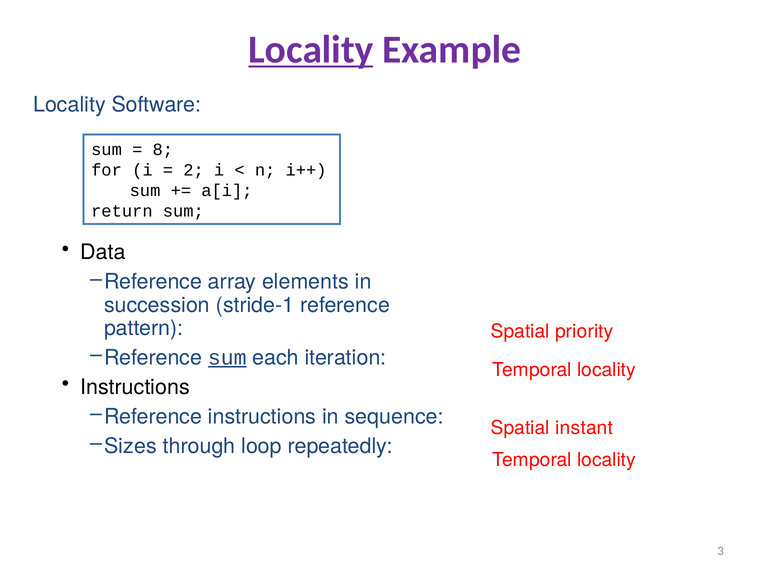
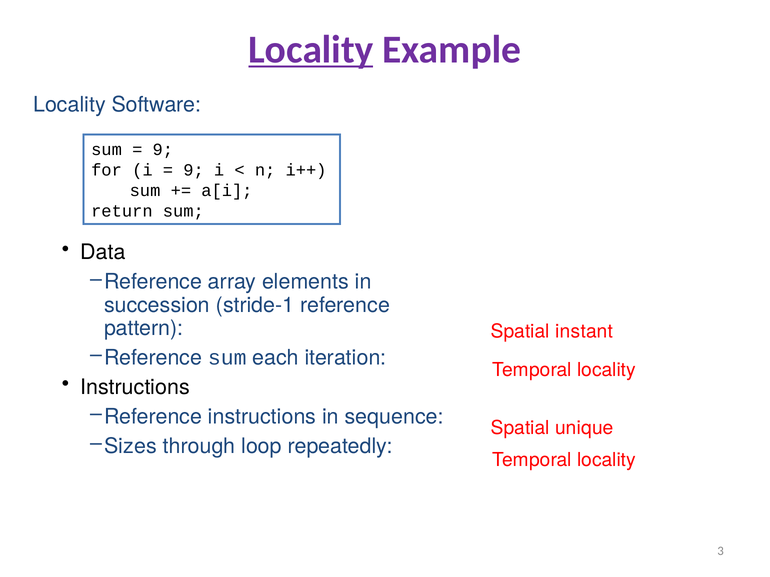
8: 8 -> 9 (163, 150)
2: 2 -> 9 (194, 170)
priority: priority -> instant (584, 332)
sum underline: present -> none (227, 358)
instant: instant -> unique (584, 428)
